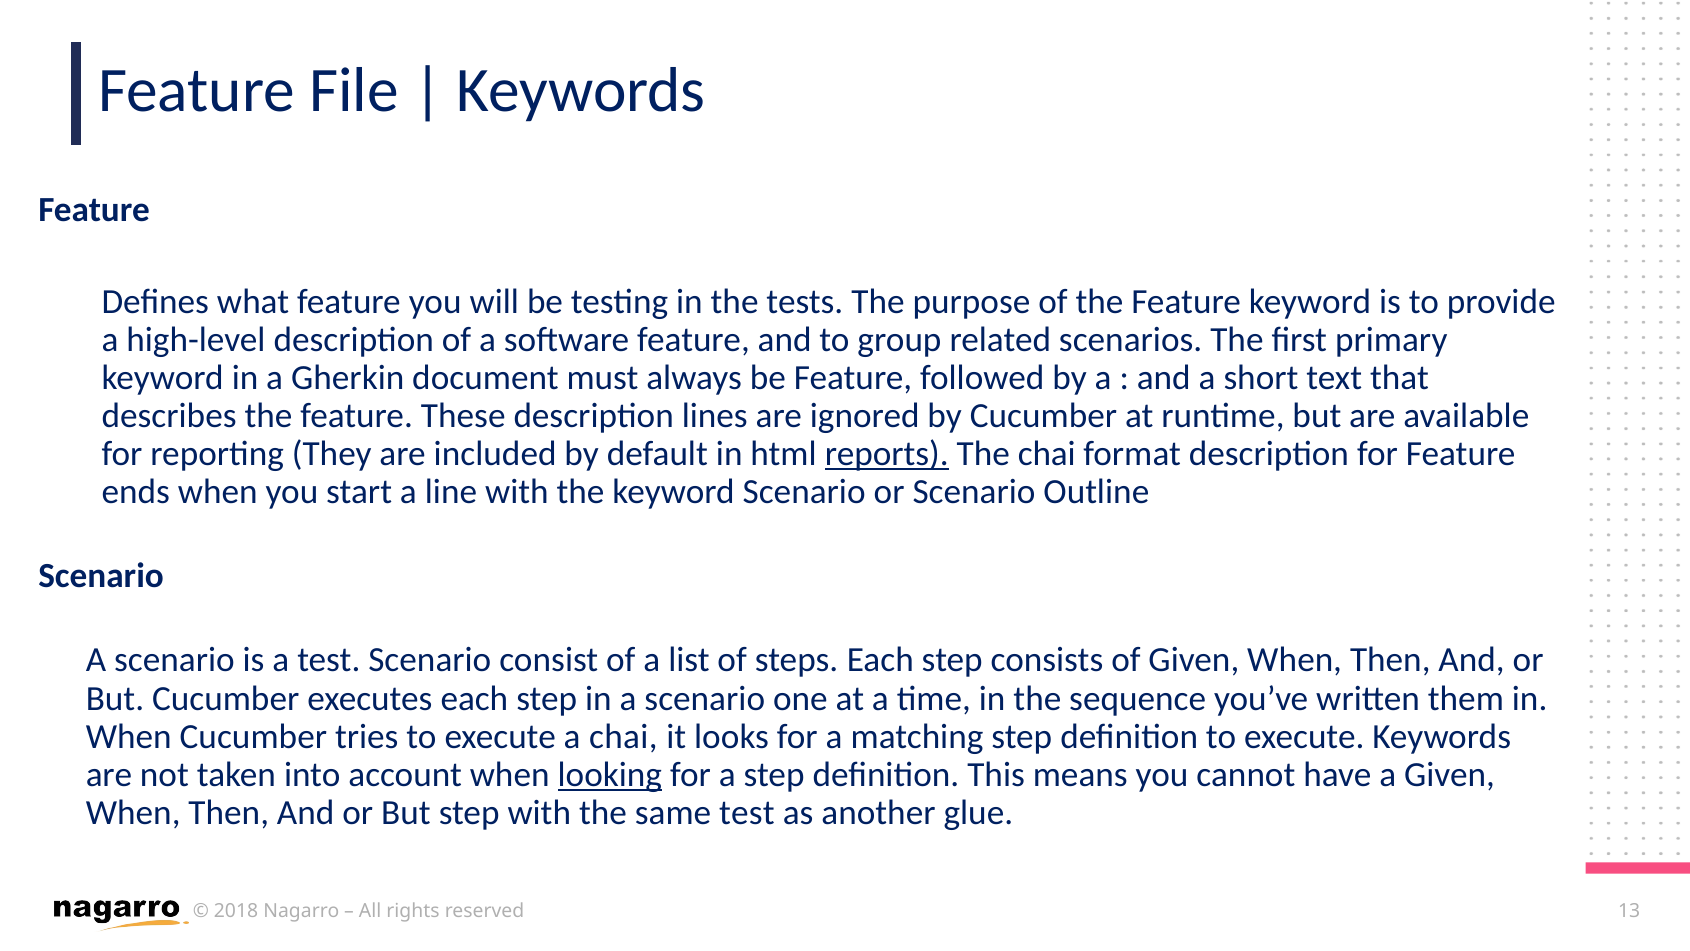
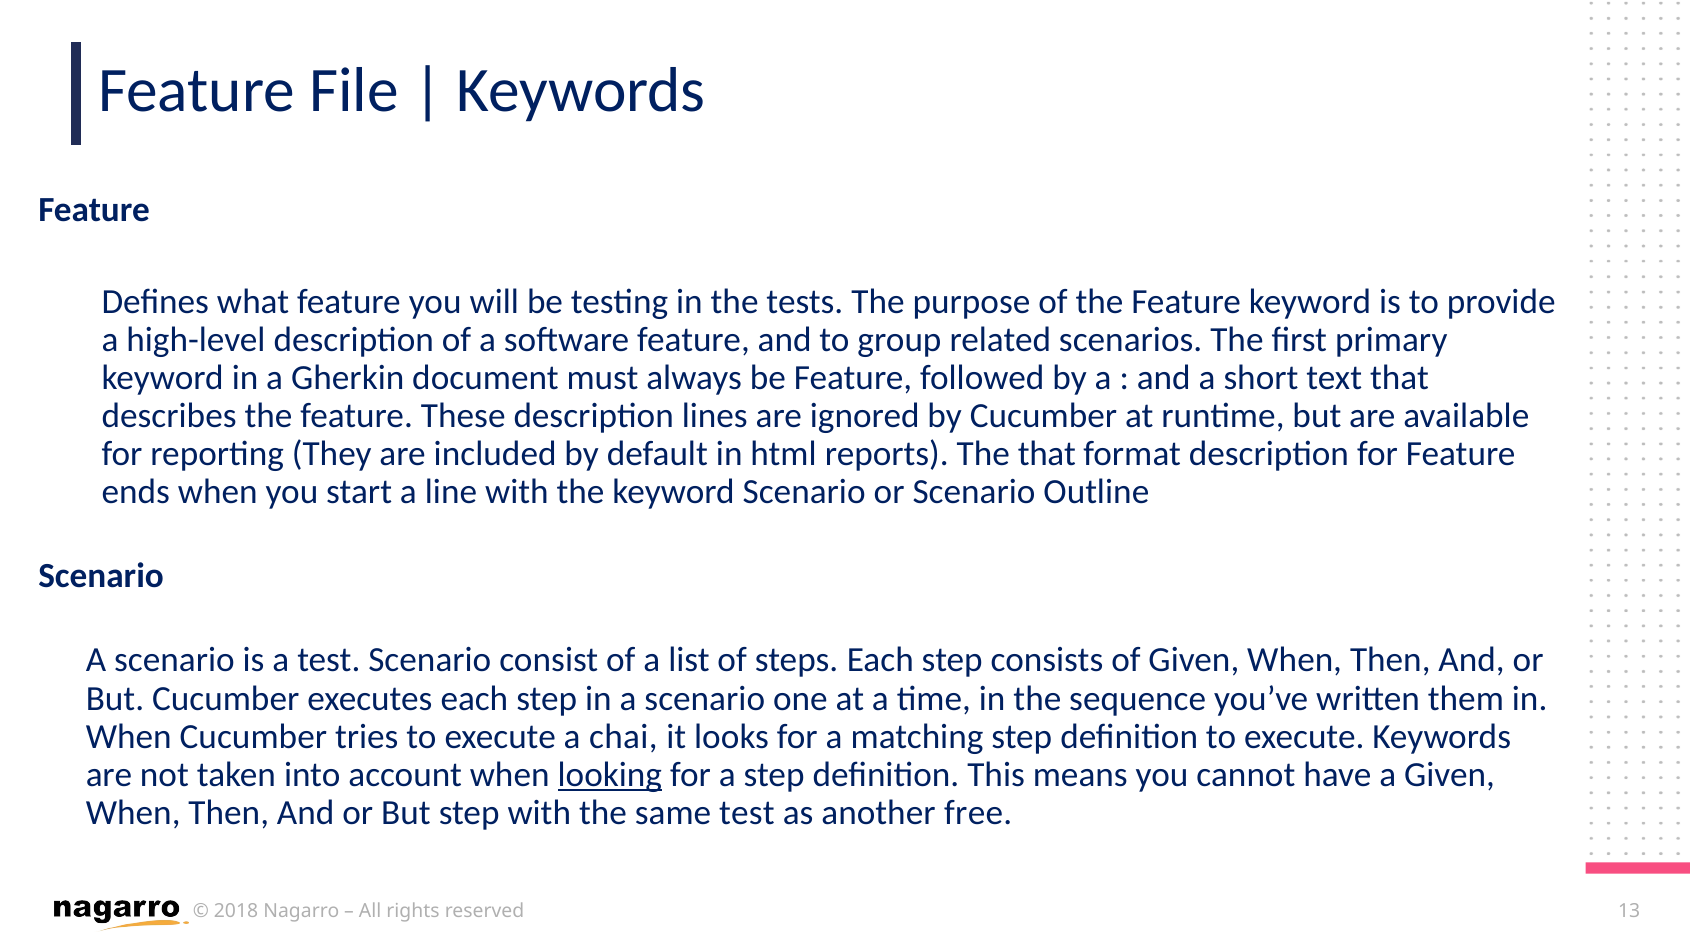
reports underline: present -> none (887, 454)
The chai: chai -> that (1047, 454)
glue: glue -> free (978, 812)
